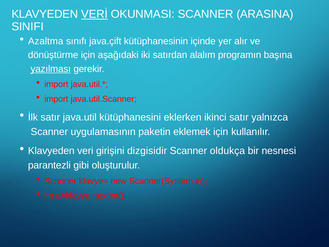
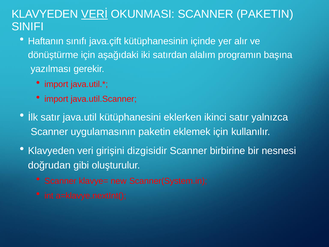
SCANNER ARASINA: ARASINA -> PAKETIN (265, 14)
Azaltma: Azaltma -> Haftanın (46, 41)
yazılması underline: present -> none (51, 69)
oldukça: oldukça -> birbirine (227, 151)
parantezli: parantezli -> doğrudan (49, 165)
